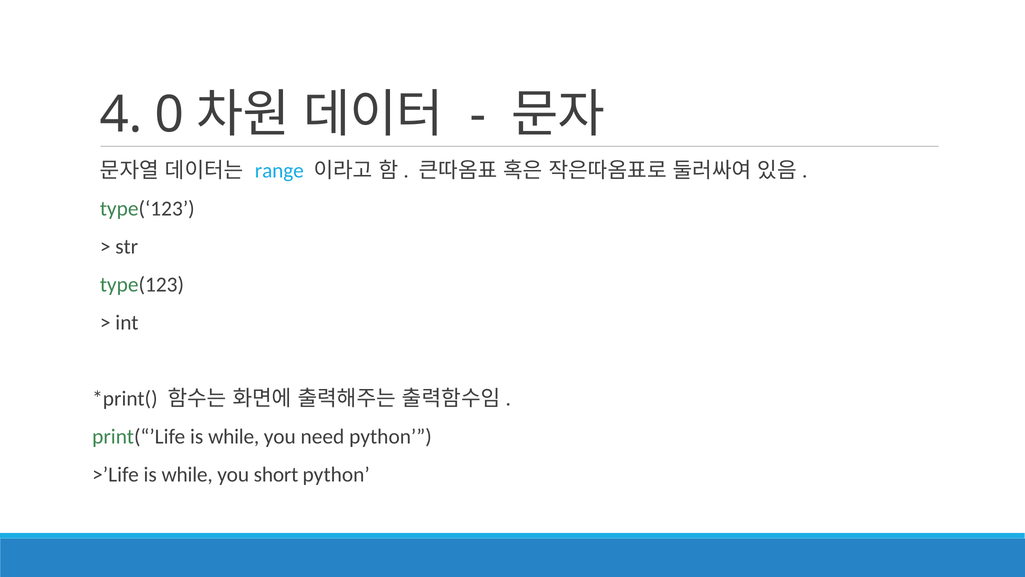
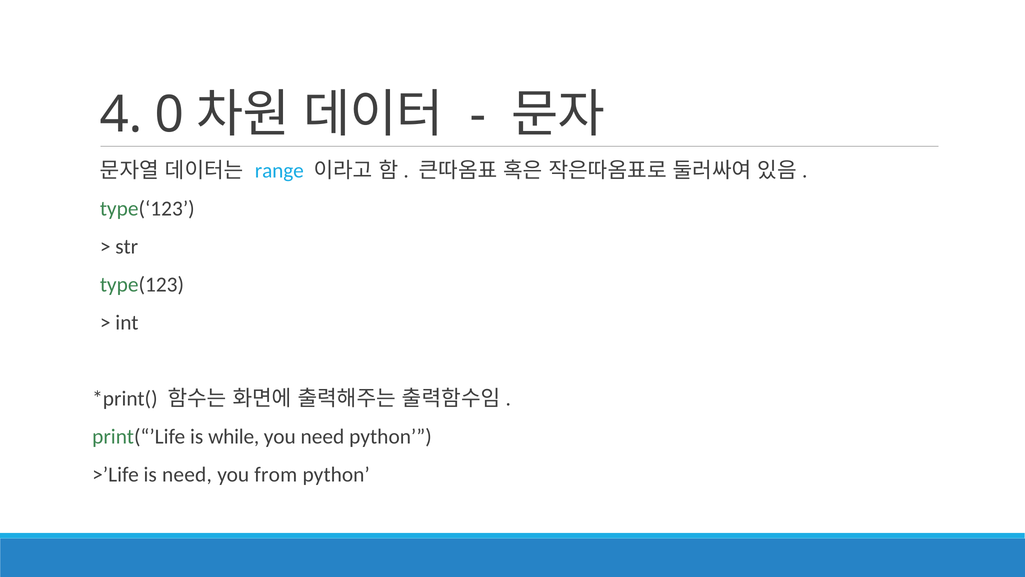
>’Life is while: while -> need (187, 475)
short: short -> from (276, 475)
